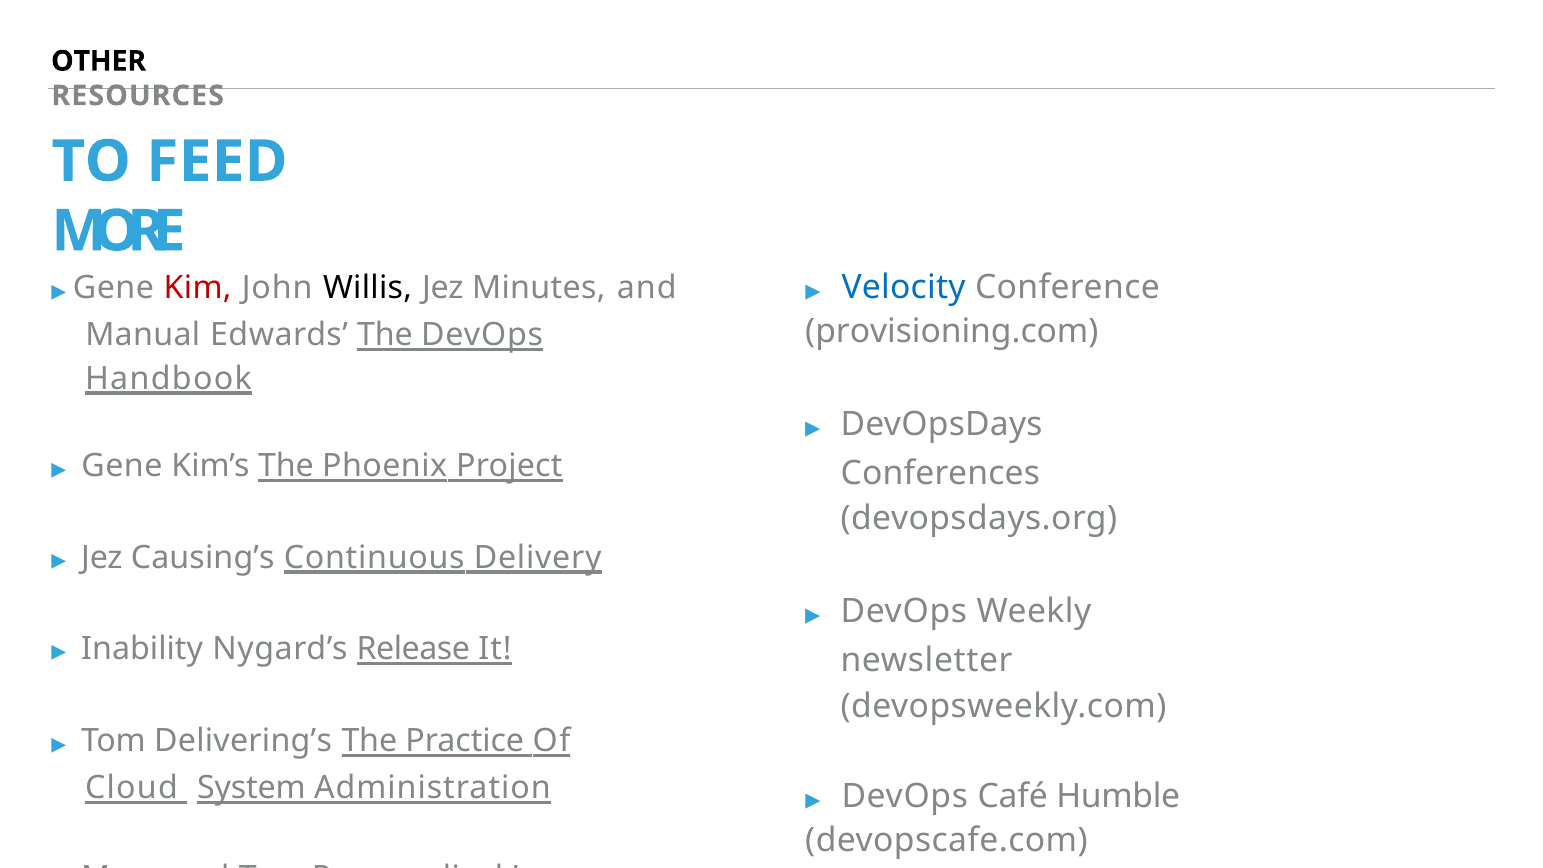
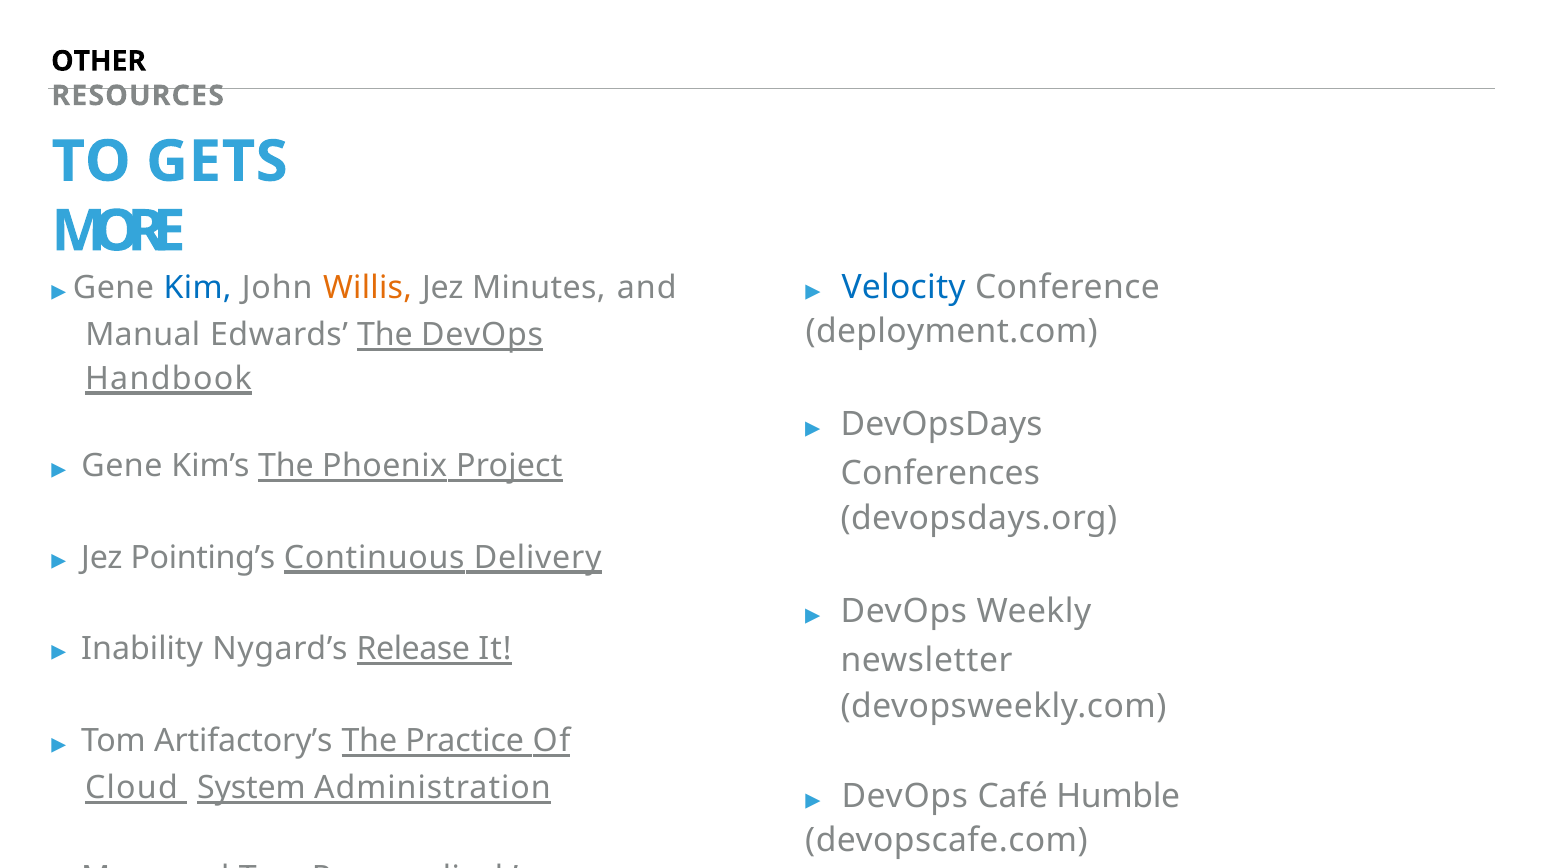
FEED: FEED -> GETS (217, 162)
Kim colour: red -> blue (198, 288)
Willis colour: black -> orange (368, 288)
provisioning.com: provisioning.com -> deployment.com (952, 332)
Causing’s: Causing’s -> Pointing’s (203, 557)
Delivering’s: Delivering’s -> Artifactory’s (243, 741)
